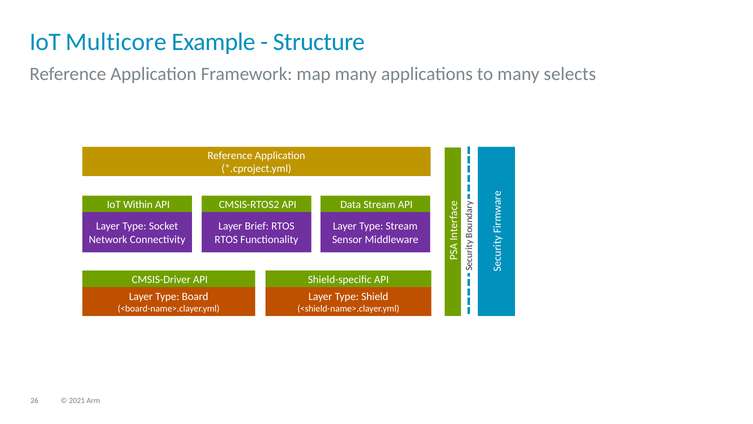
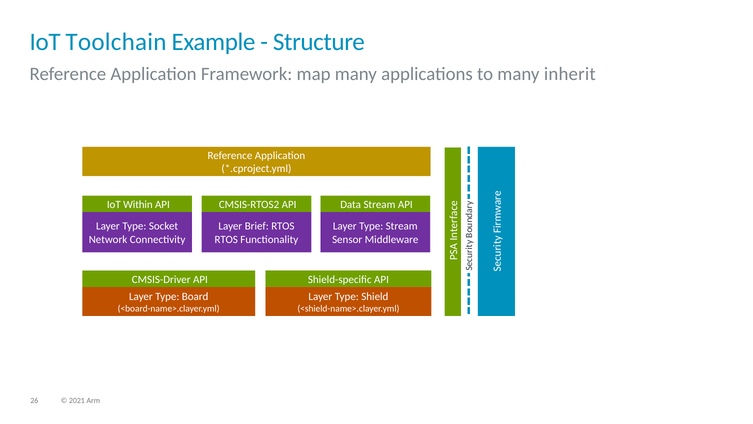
Multicore: Multicore -> Toolchain (116, 42)
selects: selects -> inherit (570, 74)
